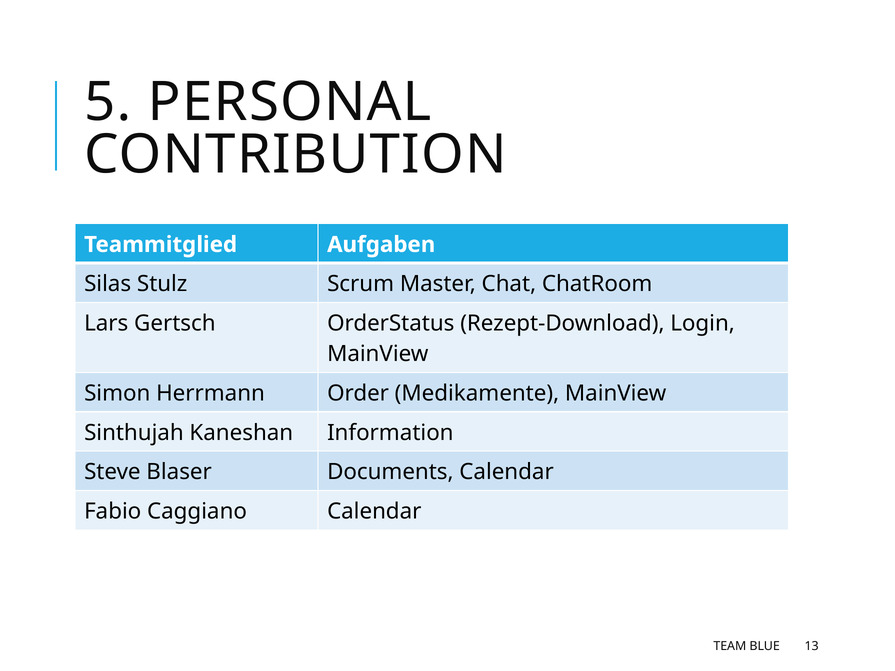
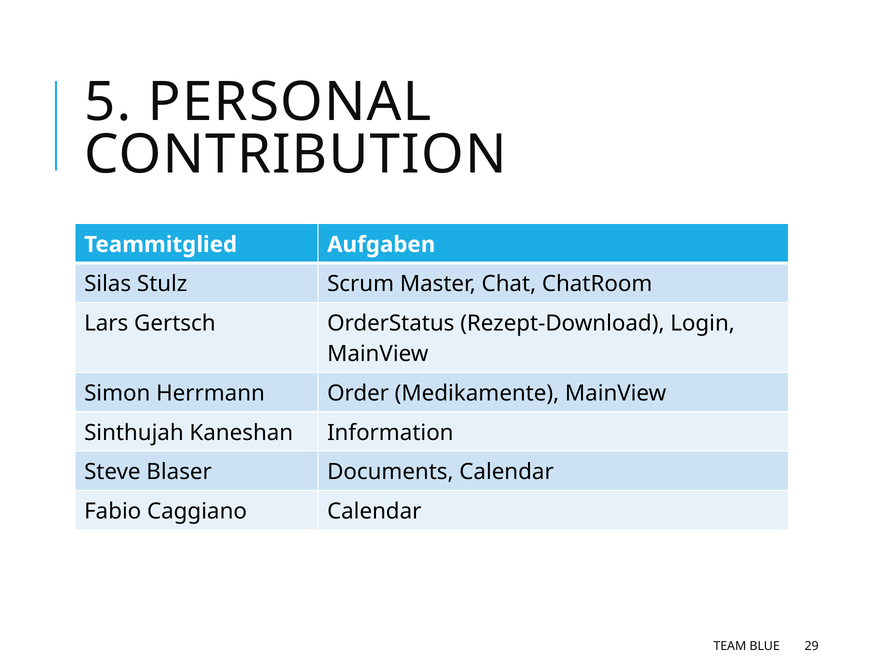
13: 13 -> 29 (812, 647)
